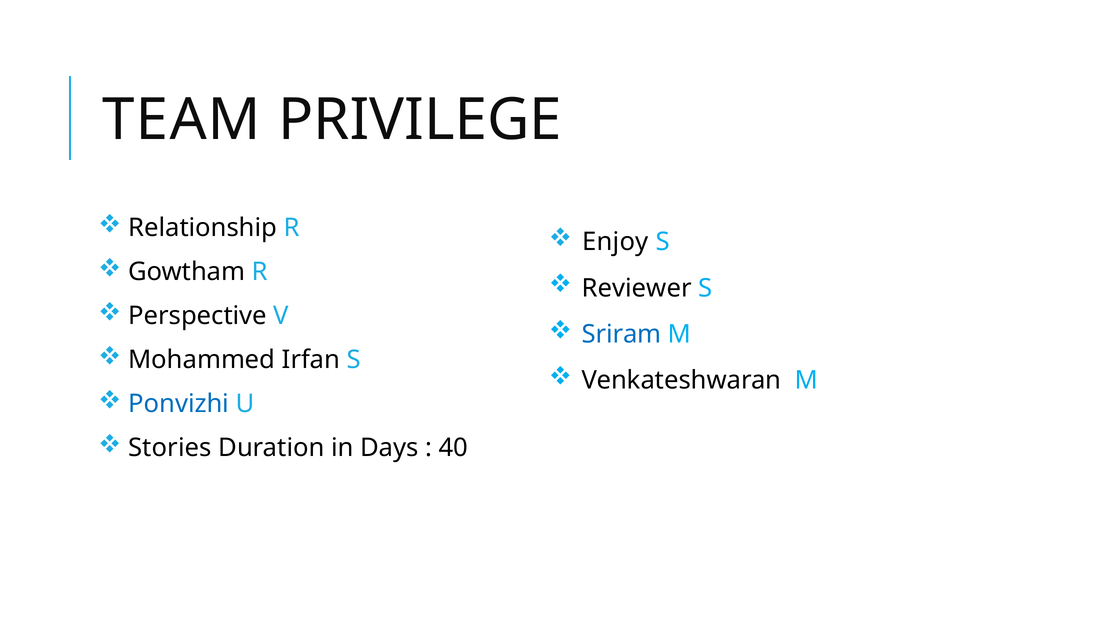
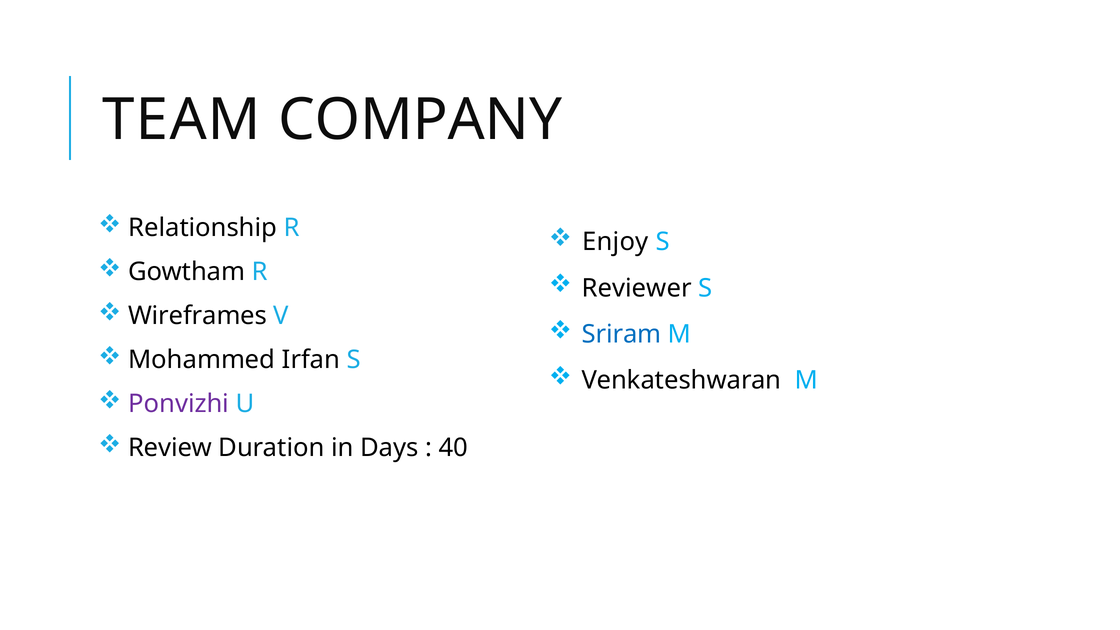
PRIVILEGE: PRIVILEGE -> COMPANY (420, 120)
Perspective: Perspective -> Wireframes (198, 316)
Ponvizhi colour: blue -> purple (179, 404)
Stories: Stories -> Review (170, 448)
